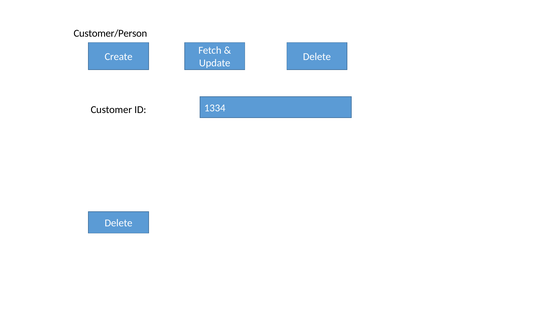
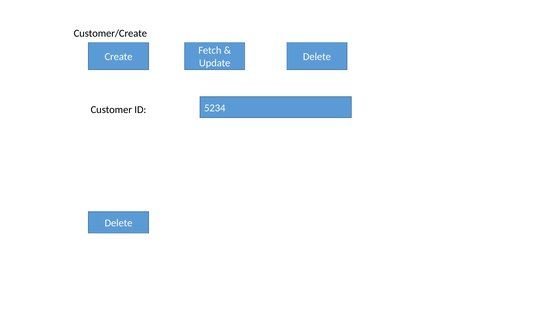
Customer/Person: Customer/Person -> Customer/Create (110, 33)
1334: 1334 -> 5234 (215, 108)
